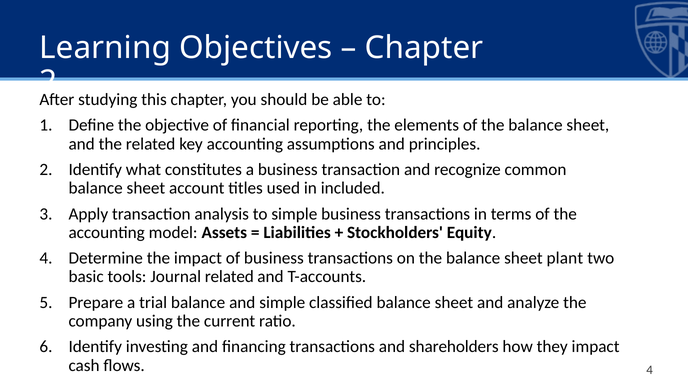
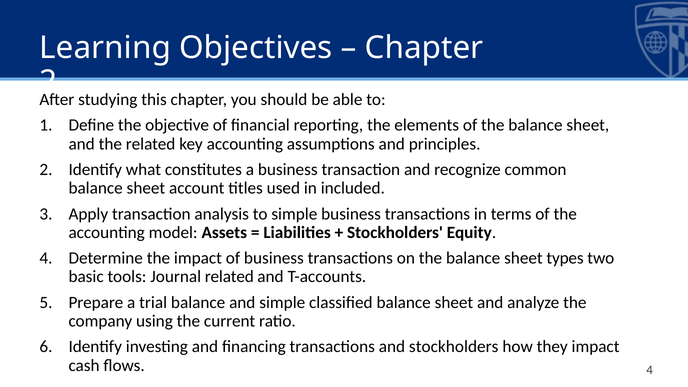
plant: plant -> types (565, 258)
and shareholders: shareholders -> stockholders (454, 347)
